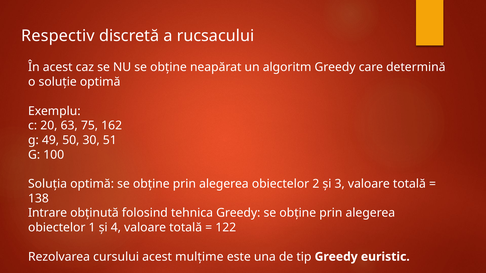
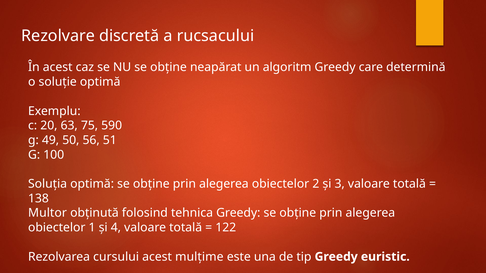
Respectiv: Respectiv -> Rezolvare (58, 36)
162: 162 -> 590 (112, 126)
30: 30 -> 56 (91, 140)
Intrare: Intrare -> Multor (47, 213)
